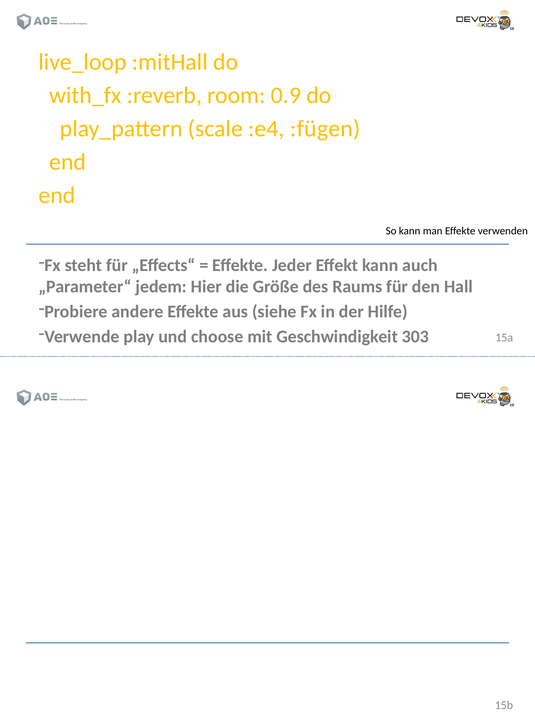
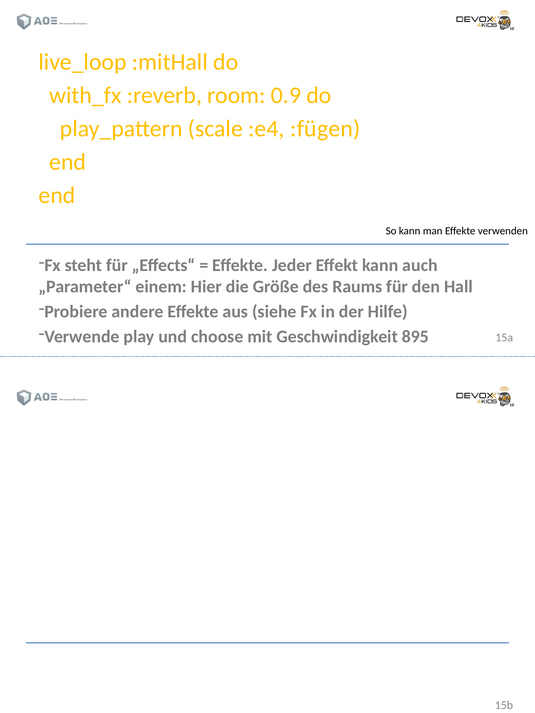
jedem: jedem -> einem (161, 287)
303: 303 -> 895 (415, 337)
